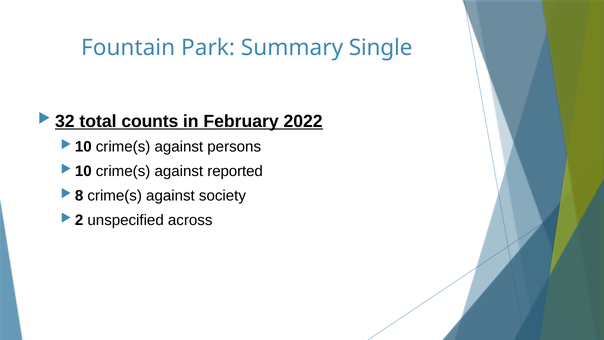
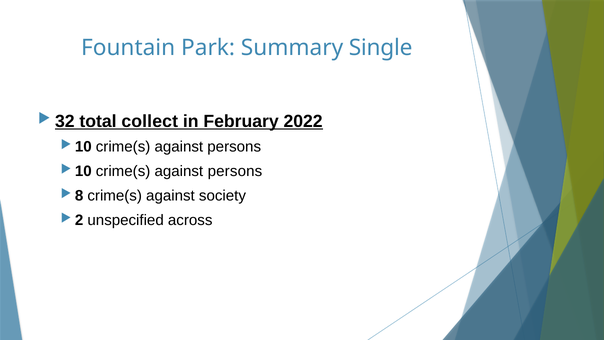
counts: counts -> collect (150, 121)
reported: reported -> persons (235, 171)
